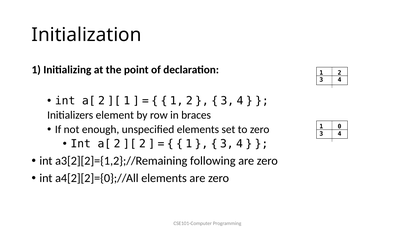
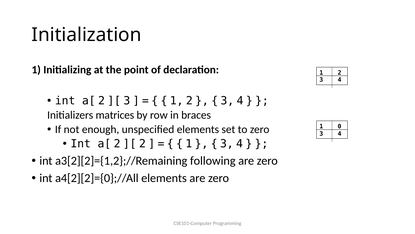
1: 1 -> 3 (127, 101)
element: element -> matrices (115, 115)
